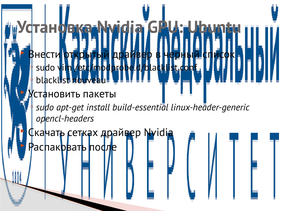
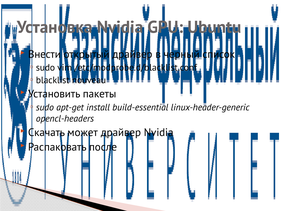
сетках: сетках -> может (83, 132)
